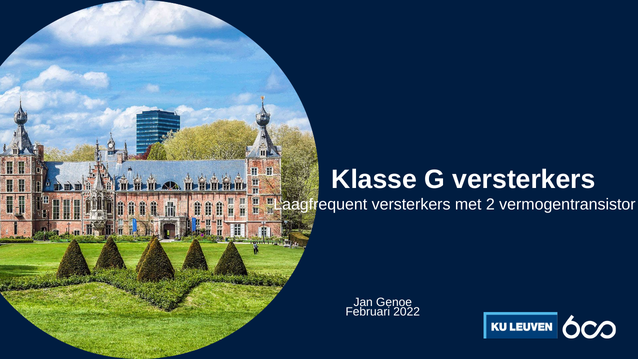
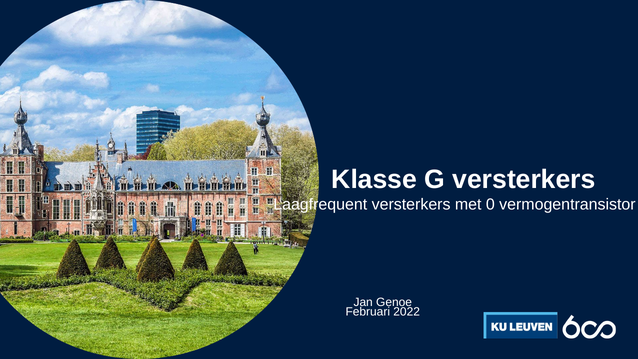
2: 2 -> 0 (490, 204)
